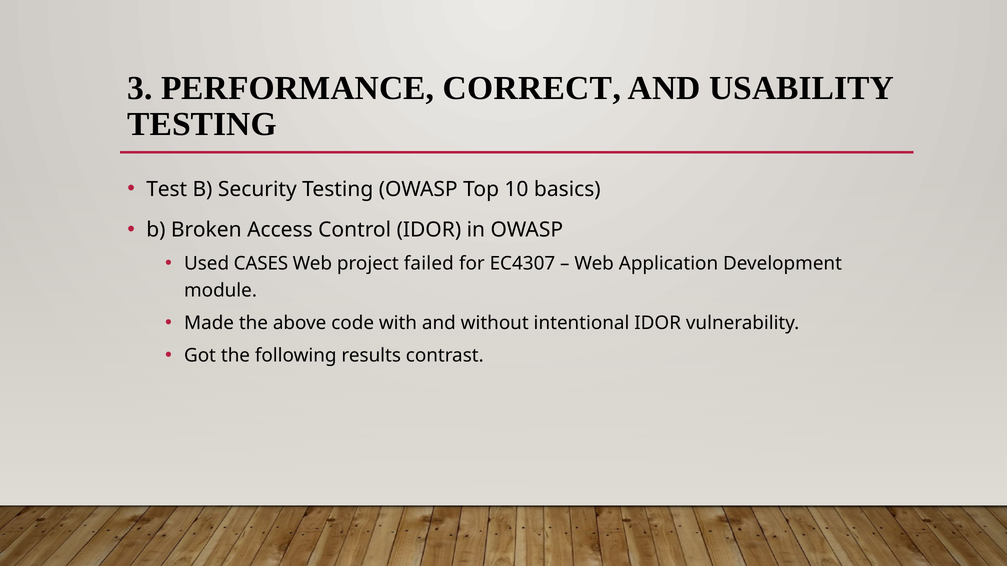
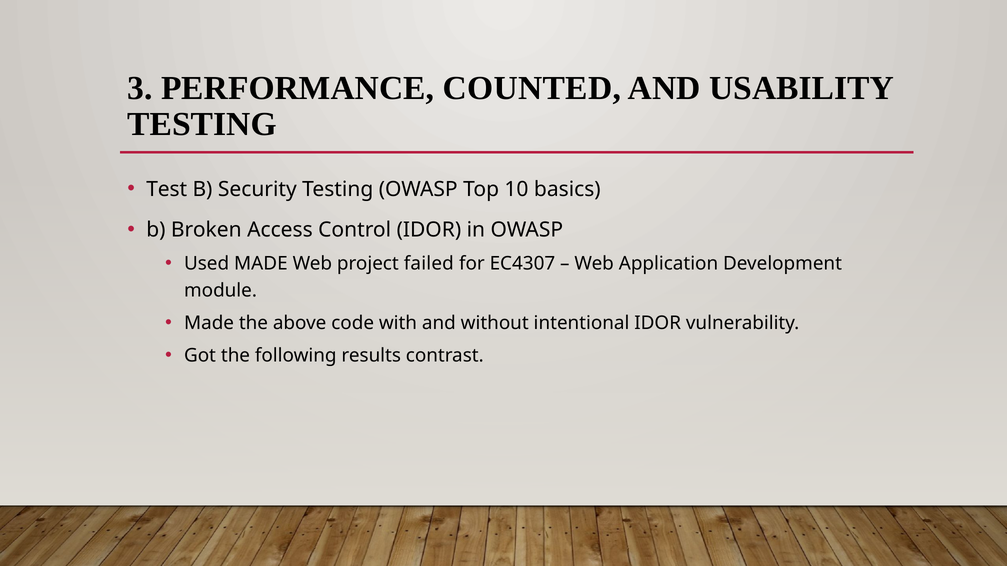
CORRECT: CORRECT -> COUNTED (532, 88)
Used CASES: CASES -> MADE (261, 264)
